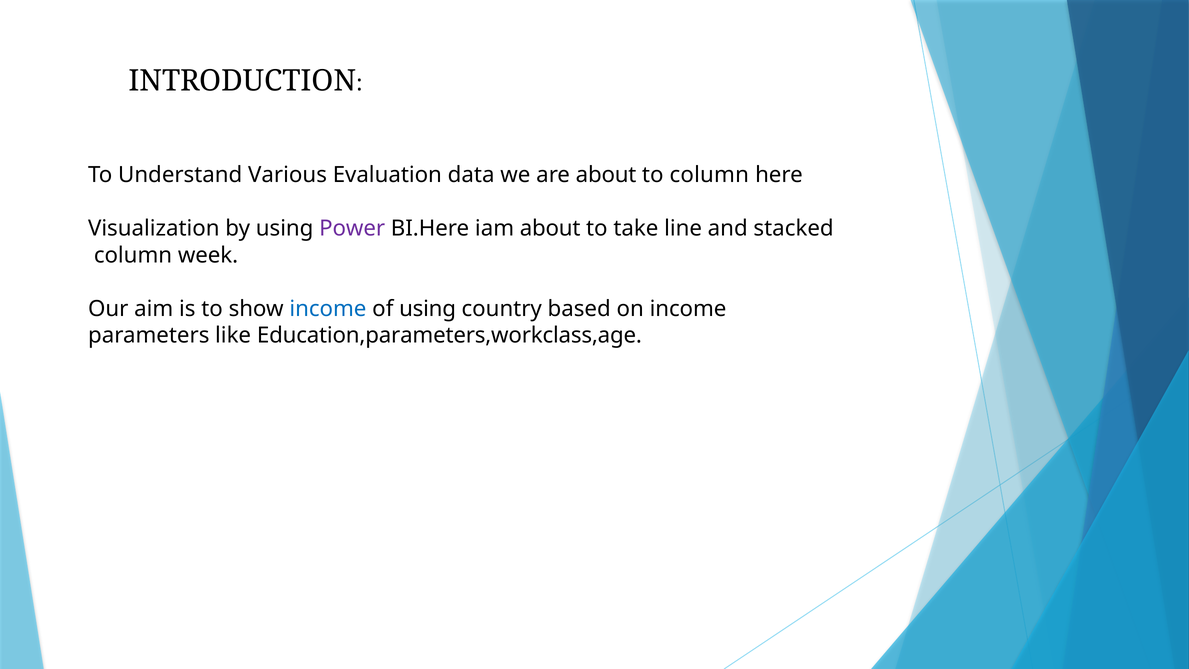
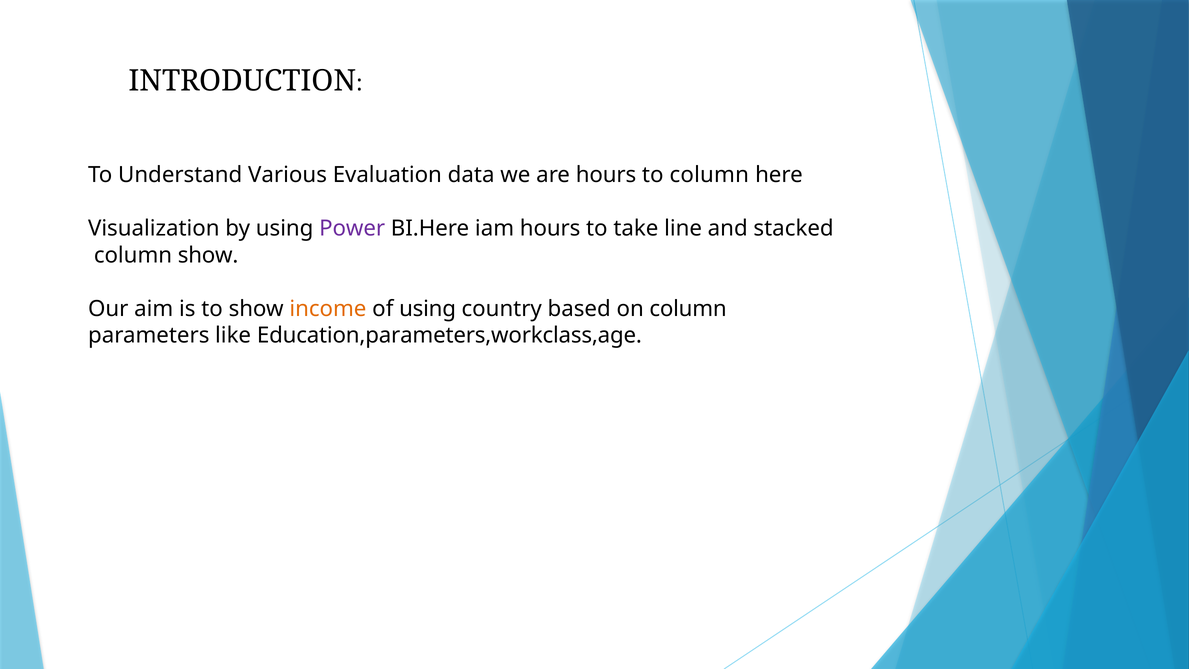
are about: about -> hours (606, 175)
iam about: about -> hours (550, 228)
column week: week -> show (208, 255)
income colour: blue -> orange (328, 309)
on income: income -> column (688, 309)
